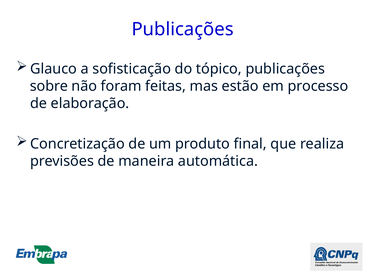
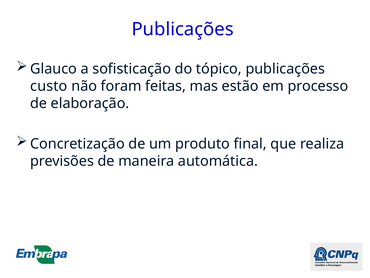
sobre: sobre -> custo (49, 86)
